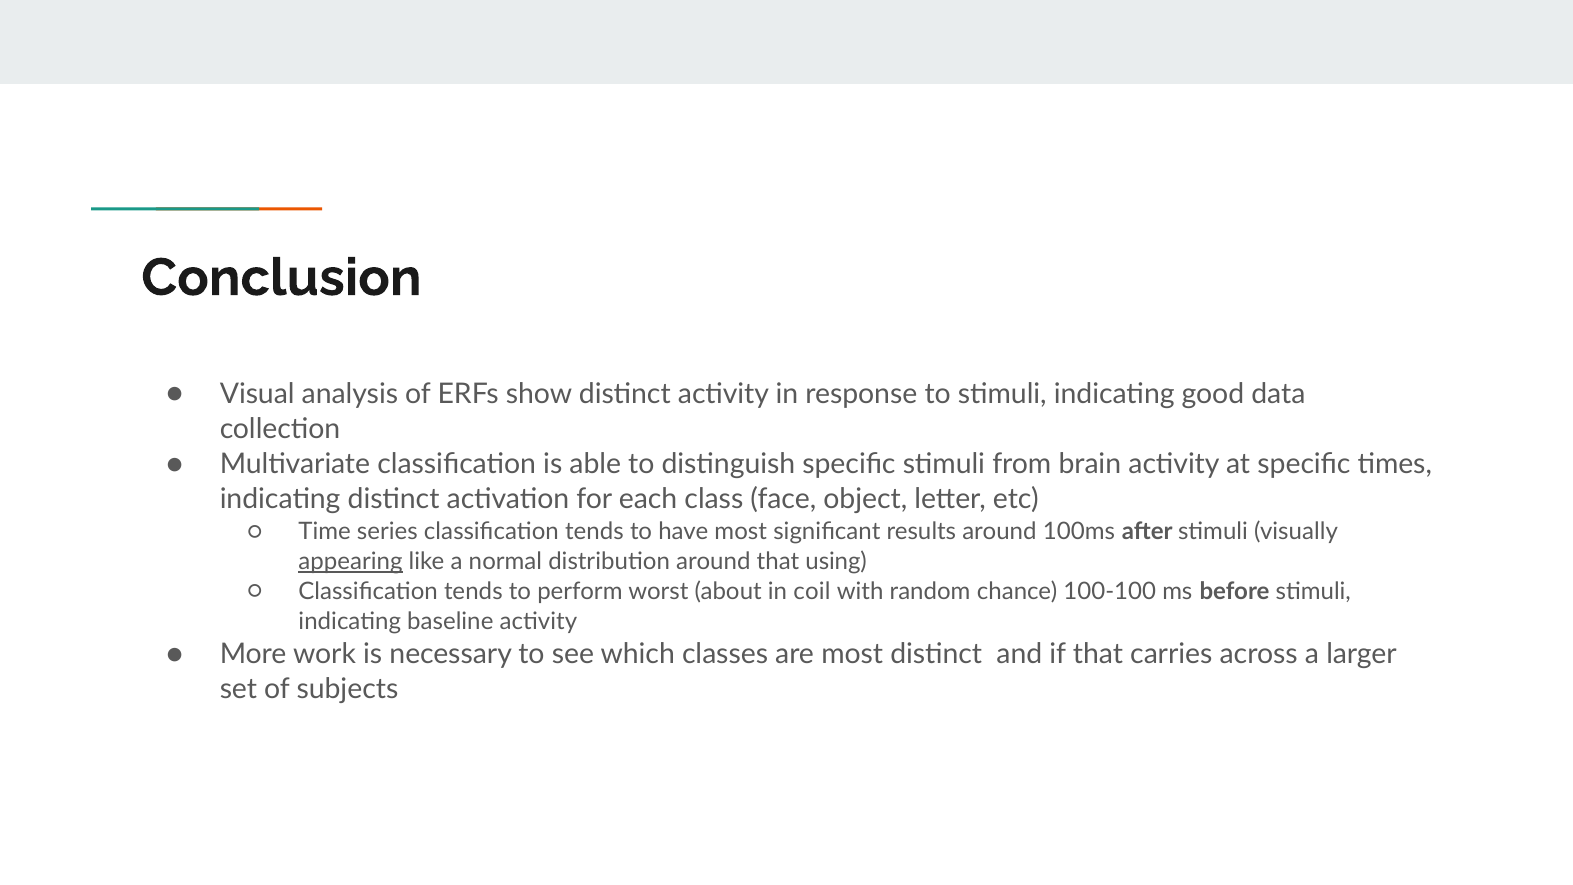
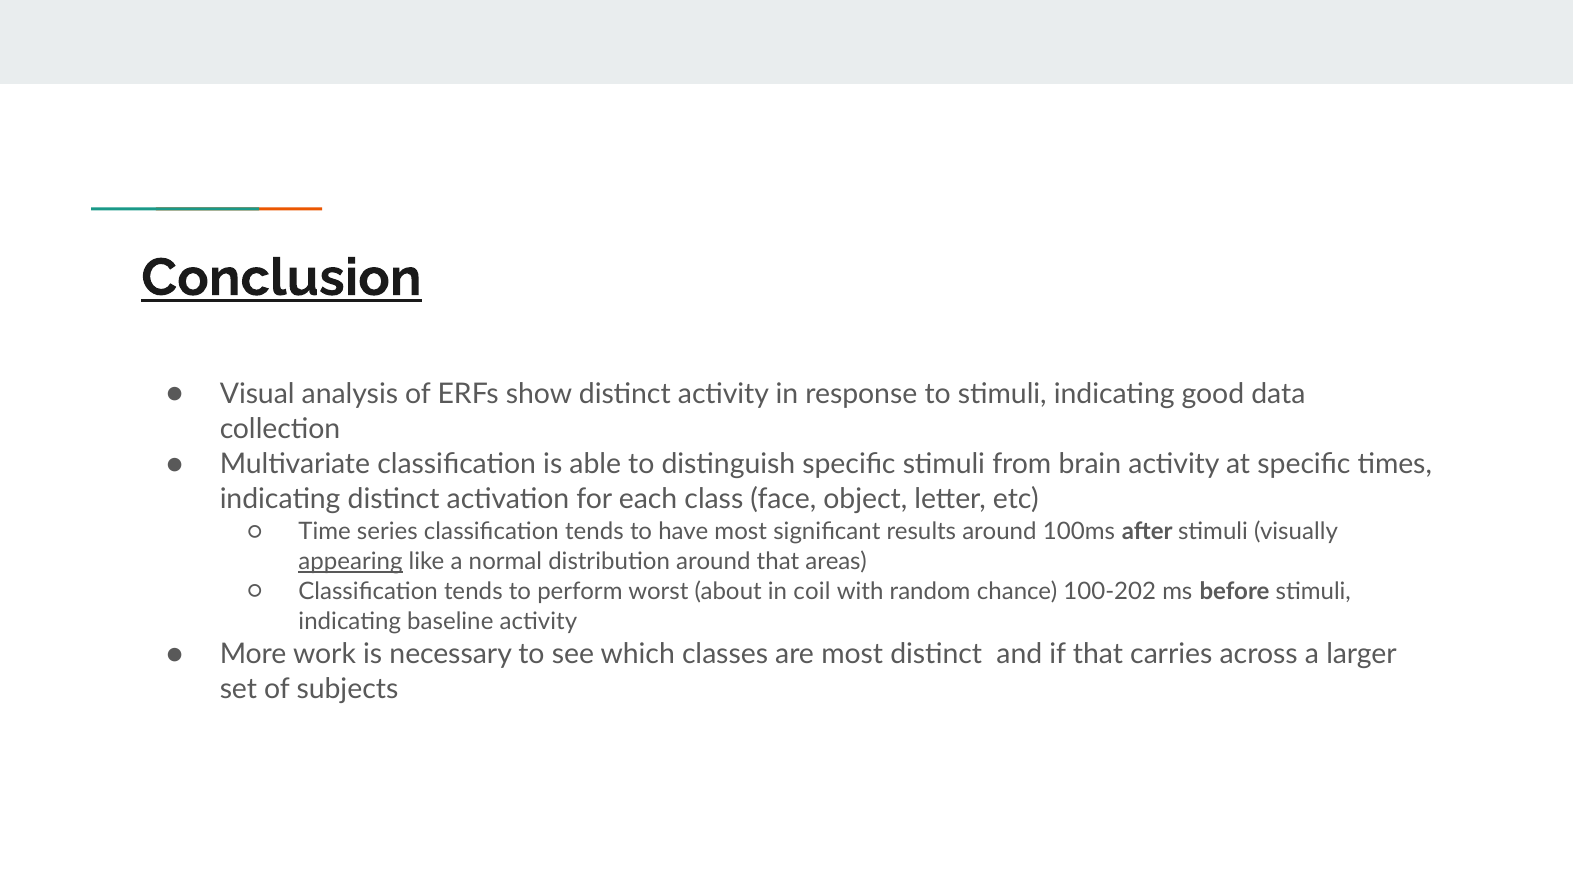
Conclusion underline: none -> present (281, 278)
using: using -> areas (836, 562)
100-100: 100-100 -> 100-202 (1110, 591)
